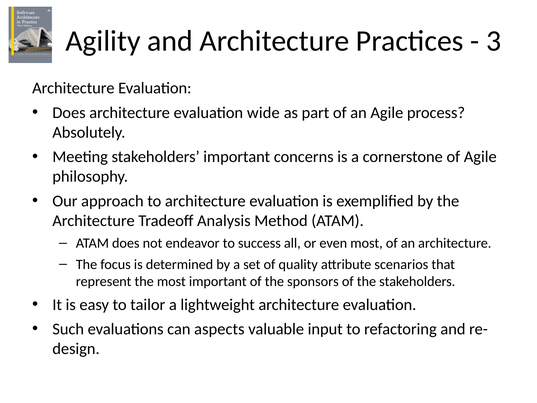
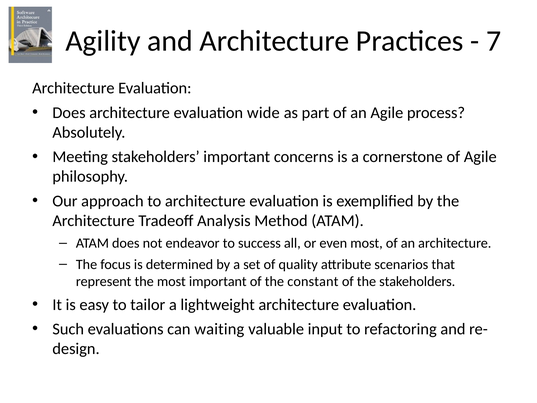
3: 3 -> 7 (494, 41)
sponsors: sponsors -> constant (313, 281)
aspects: aspects -> waiting (219, 329)
